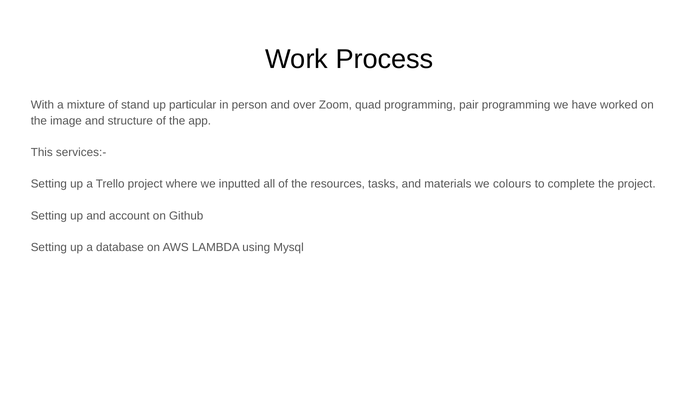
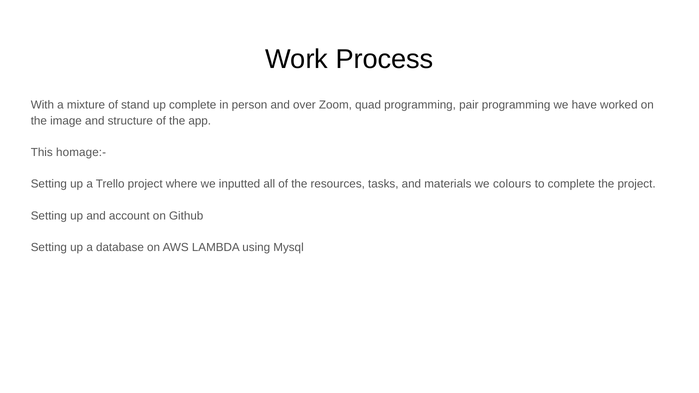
up particular: particular -> complete (193, 105)
services:-: services:- -> homage:- (81, 153)
